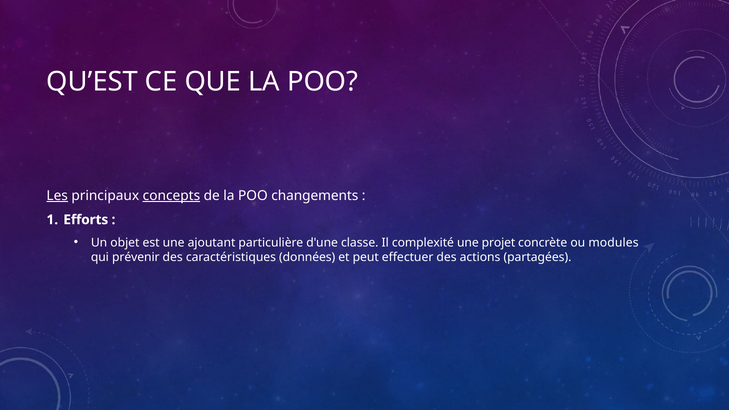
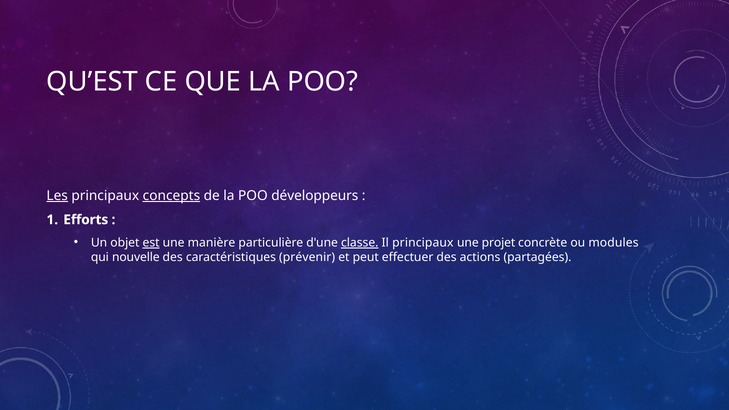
changements: changements -> développeurs (315, 196)
est underline: none -> present (151, 243)
ajoutant: ajoutant -> manière (211, 243)
classe underline: none -> present (360, 243)
Il complexité: complexité -> principaux (423, 243)
prévenir: prévenir -> nouvelle (136, 257)
données: données -> prévenir (307, 257)
